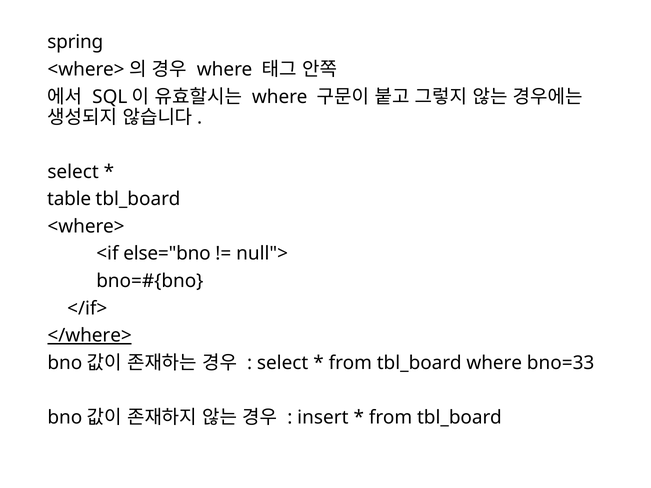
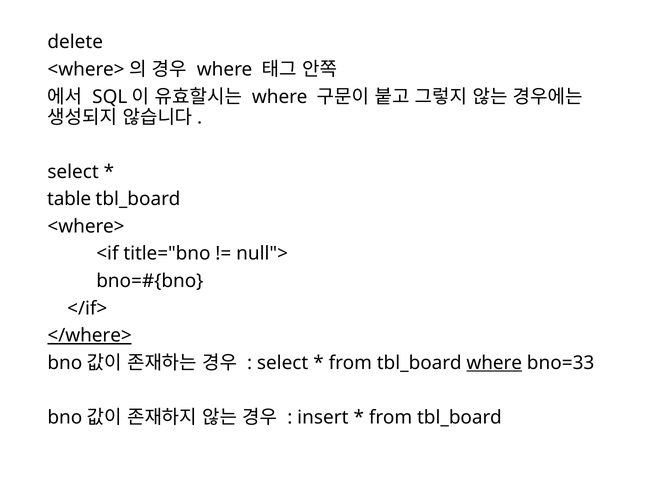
spring: spring -> delete (75, 42)
else="bno: else="bno -> title="bno (167, 254)
where underline: none -> present (494, 363)
